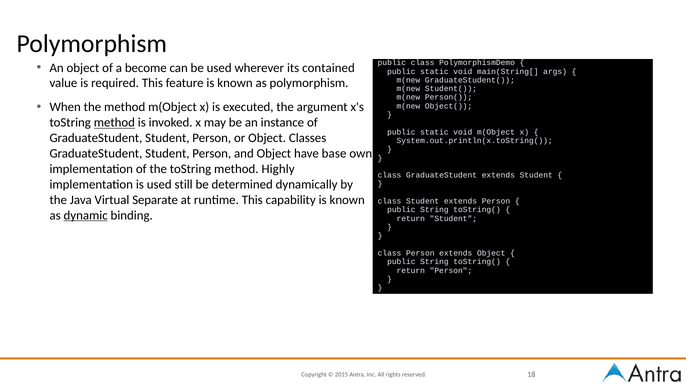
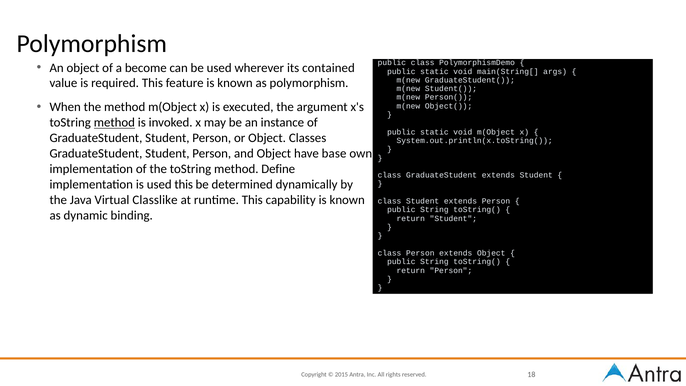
Highly: Highly -> Define (278, 169)
used still: still -> this (184, 184)
Separate: Separate -> Classlike (155, 200)
dynamic underline: present -> none (86, 215)
